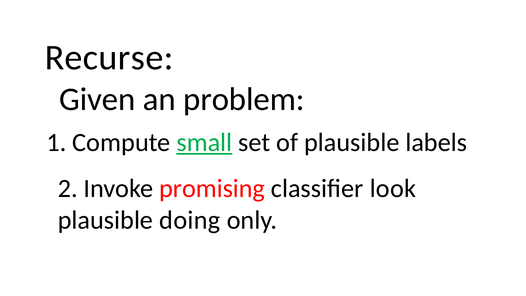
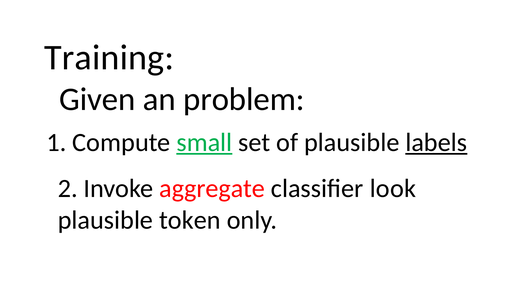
Recurse: Recurse -> Training (109, 58)
labels underline: none -> present (436, 143)
promising: promising -> aggregate (212, 188)
doing: doing -> token (190, 220)
